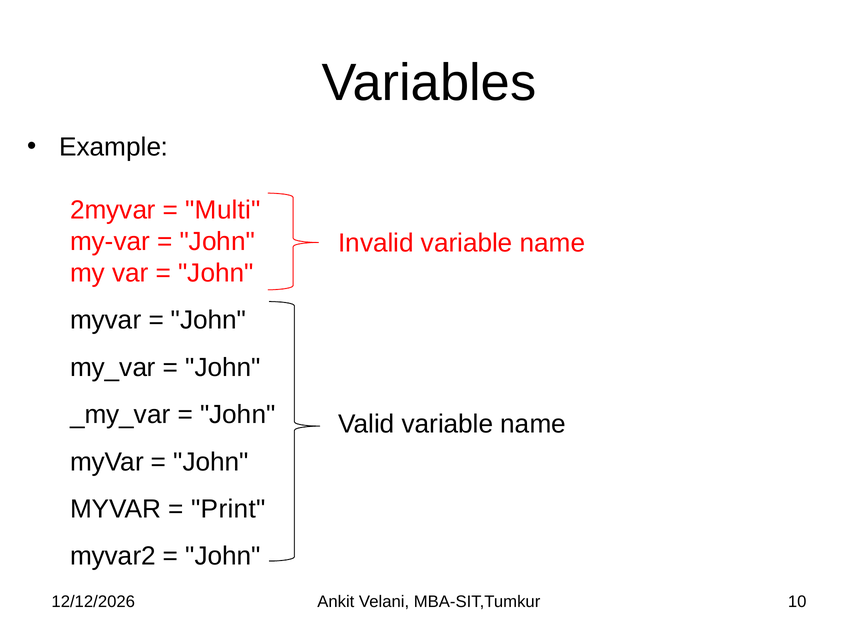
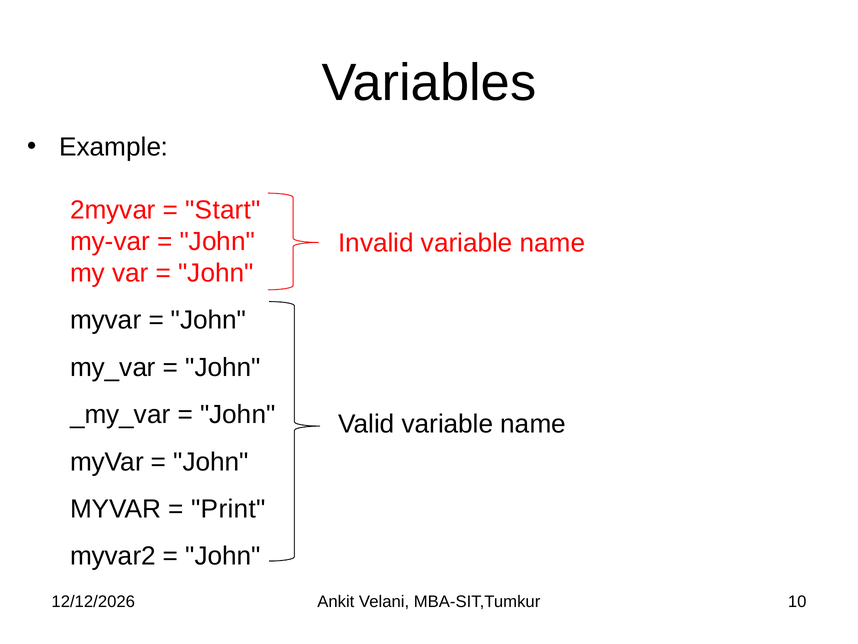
Multi: Multi -> Start (223, 210)
